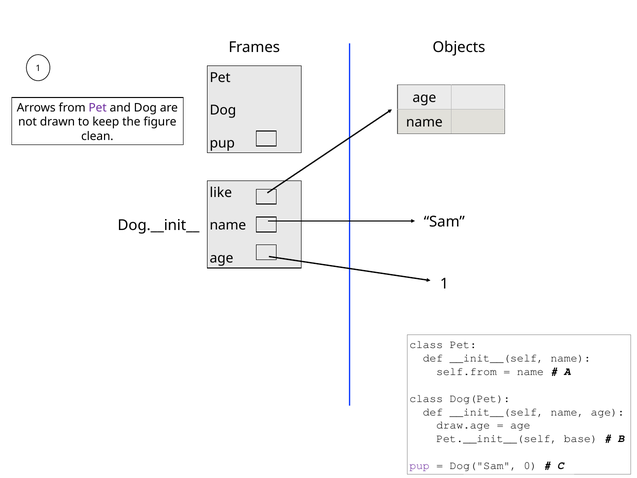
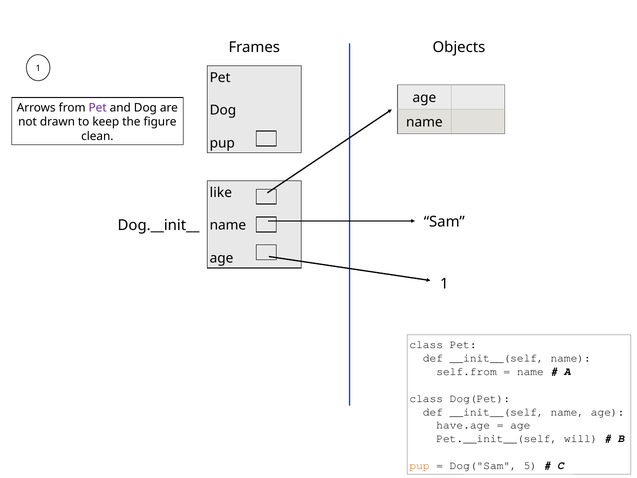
draw.age: draw.age -> have.age (463, 425)
base: base -> will (581, 438)
pup colour: purple -> orange (419, 465)
0: 0 -> 5 (530, 465)
